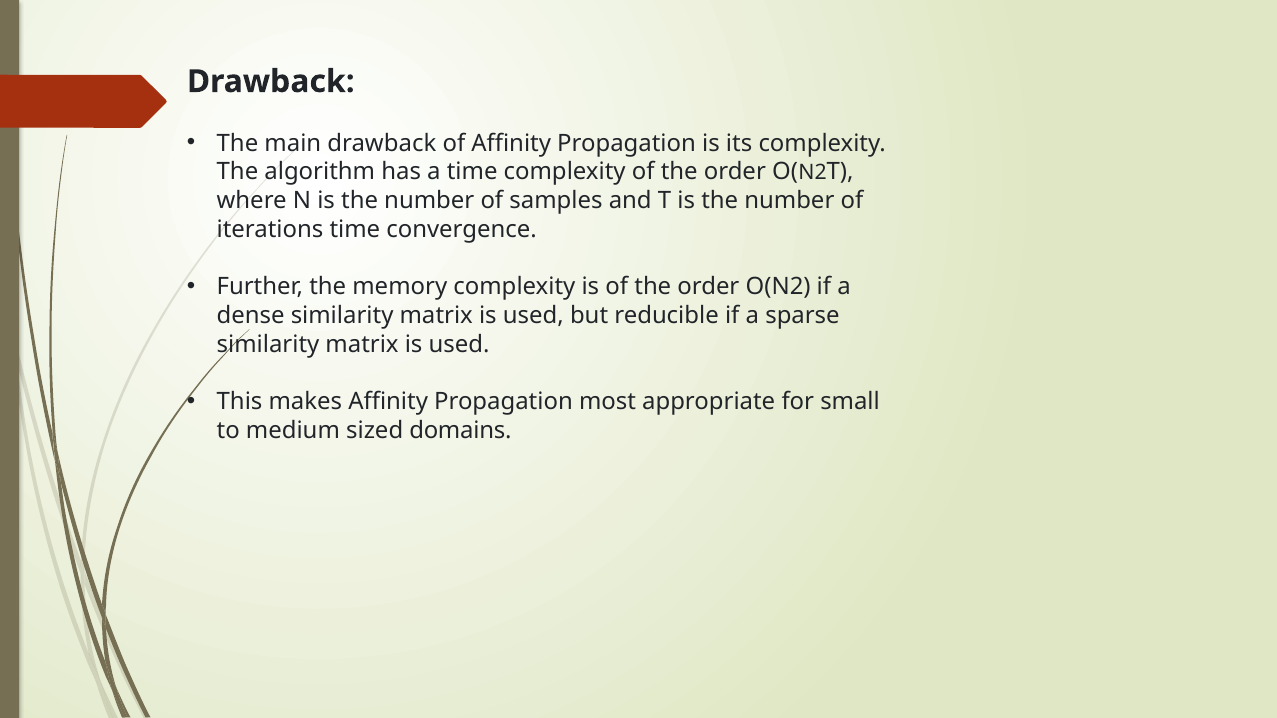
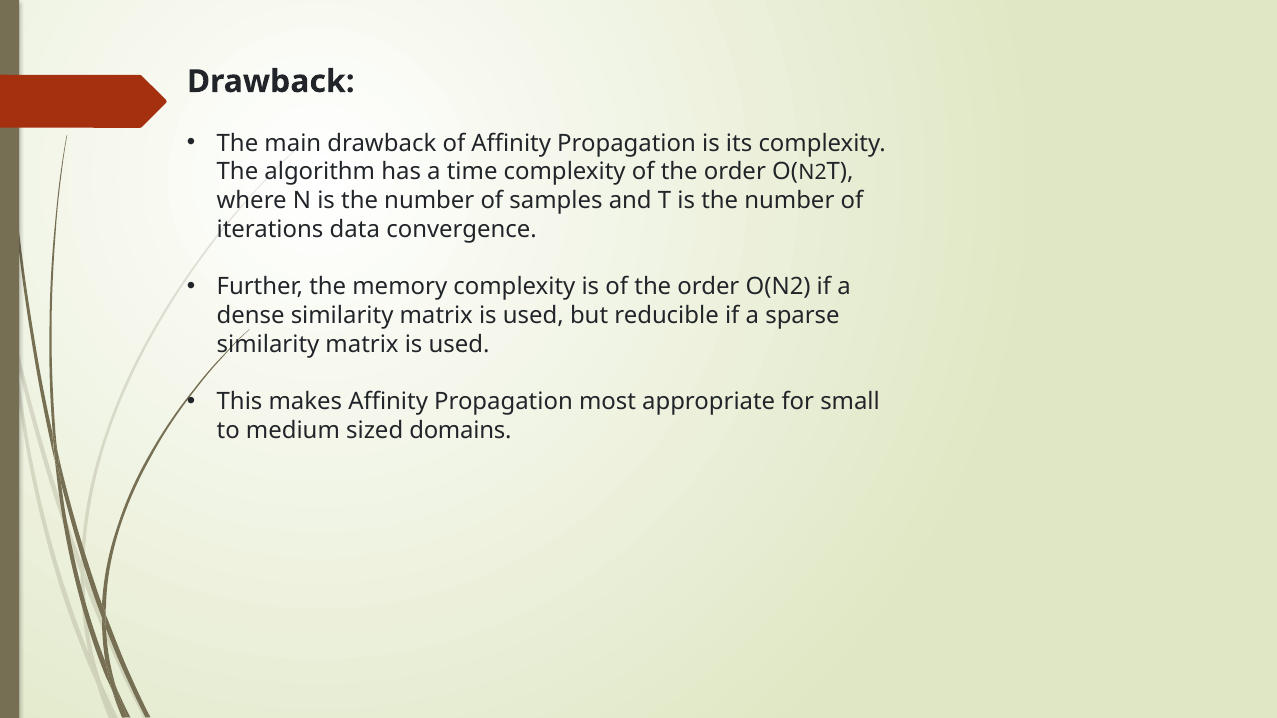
iterations time: time -> data (355, 229)
